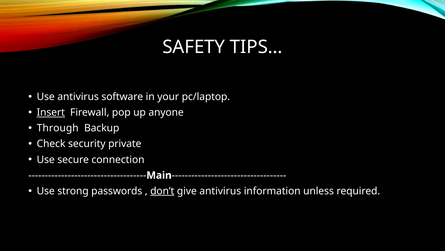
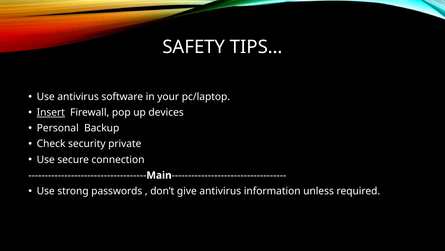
anyone: anyone -> devices (166, 112)
Through: Through -> Personal (58, 128)
don’t underline: present -> none (162, 190)
